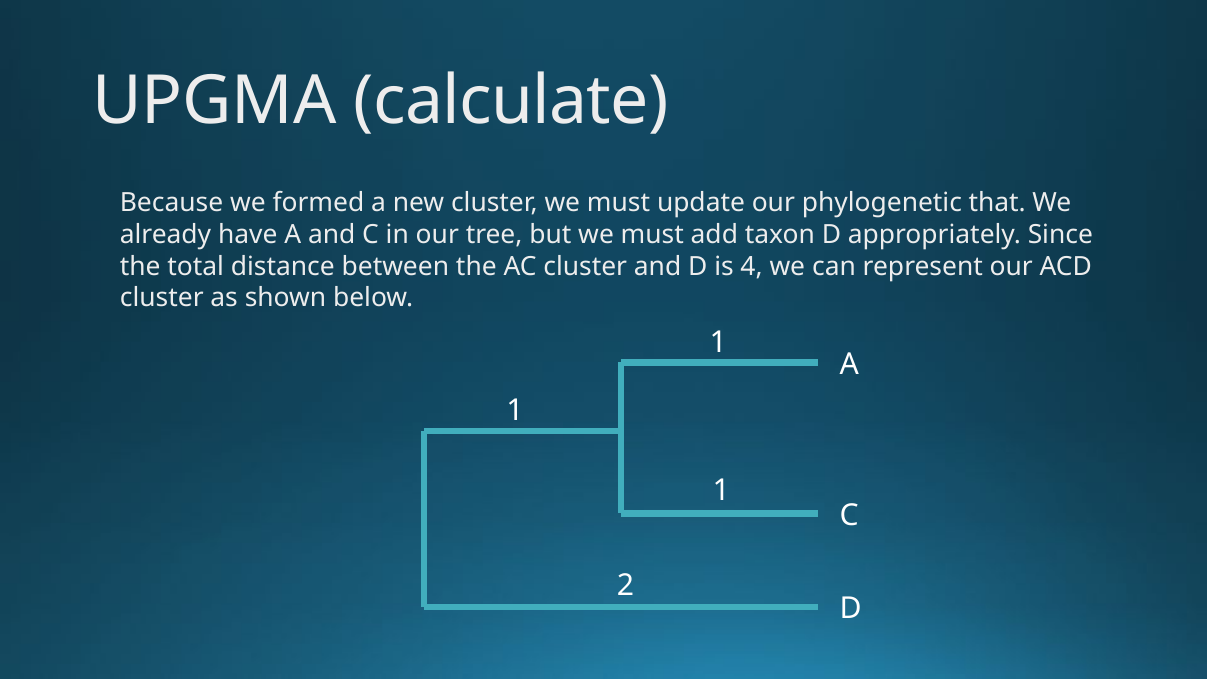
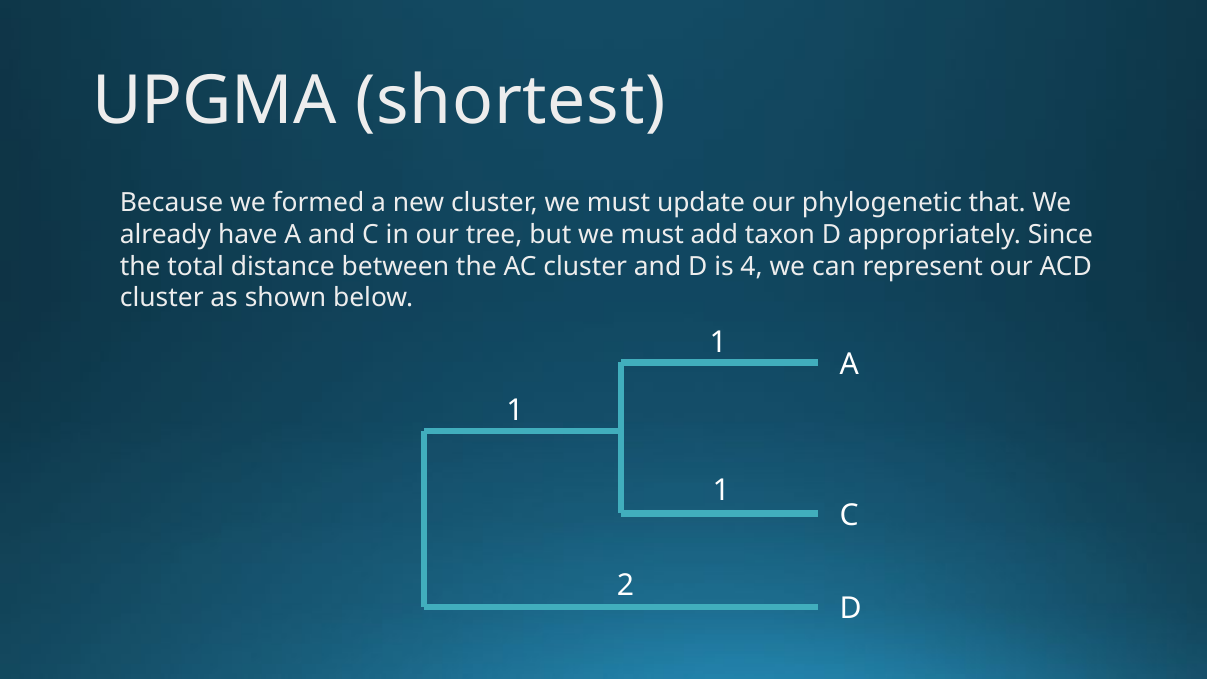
calculate: calculate -> shortest (511, 101)
